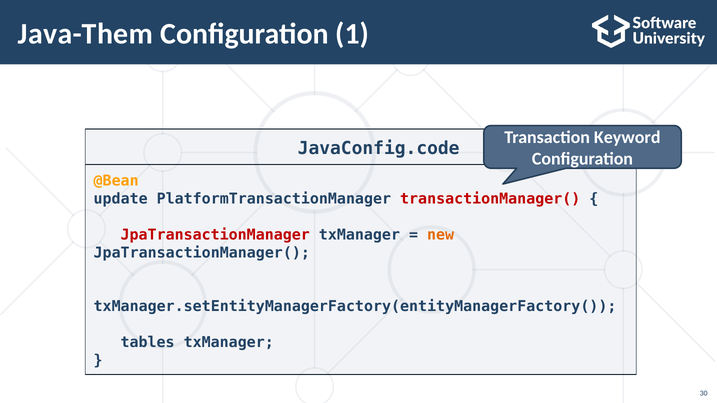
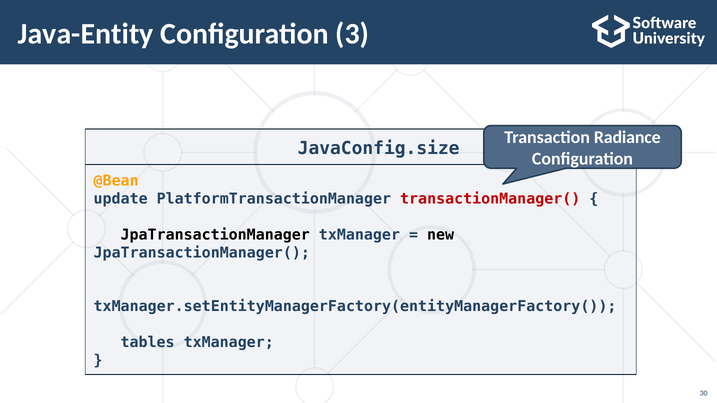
Java-Them: Java-Them -> Java-Entity (86, 34)
1: 1 -> 3 (352, 34)
Keyword: Keyword -> Radiance (627, 138)
JavaConfig.code: JavaConfig.code -> JavaConfig.size (379, 149)
JpaTransactionManager colour: red -> black (215, 235)
new colour: orange -> black (441, 235)
